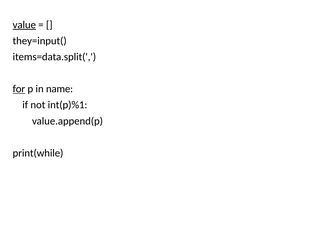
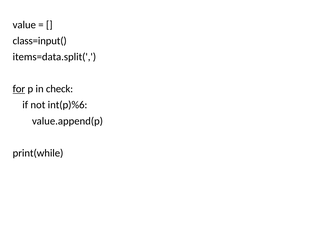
value underline: present -> none (24, 25)
they=input(: they=input( -> class=input( (40, 41)
name: name -> check (60, 89)
int(p)%1: int(p)%1 -> int(p)%6 (68, 105)
